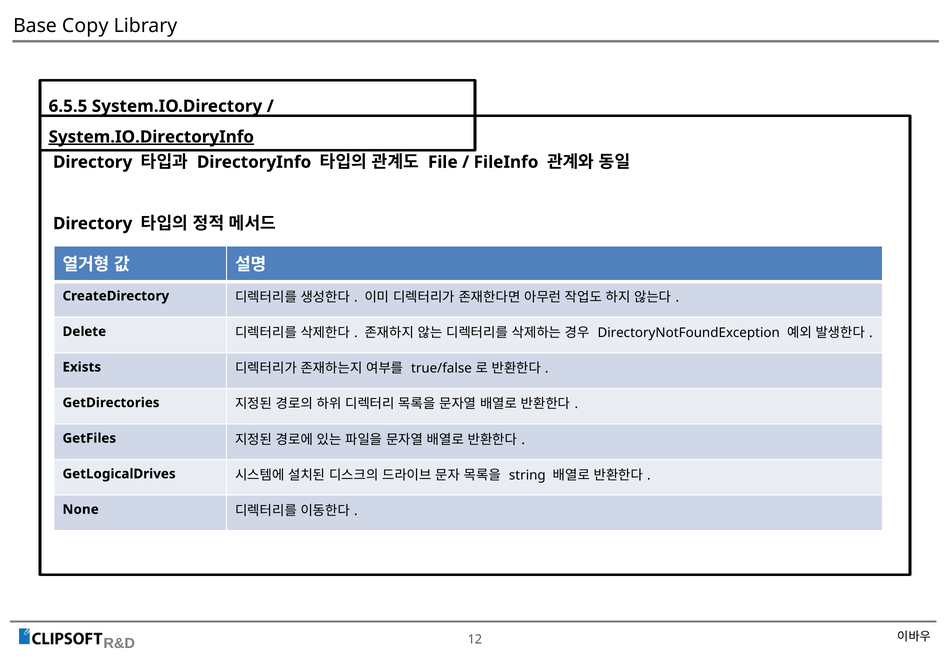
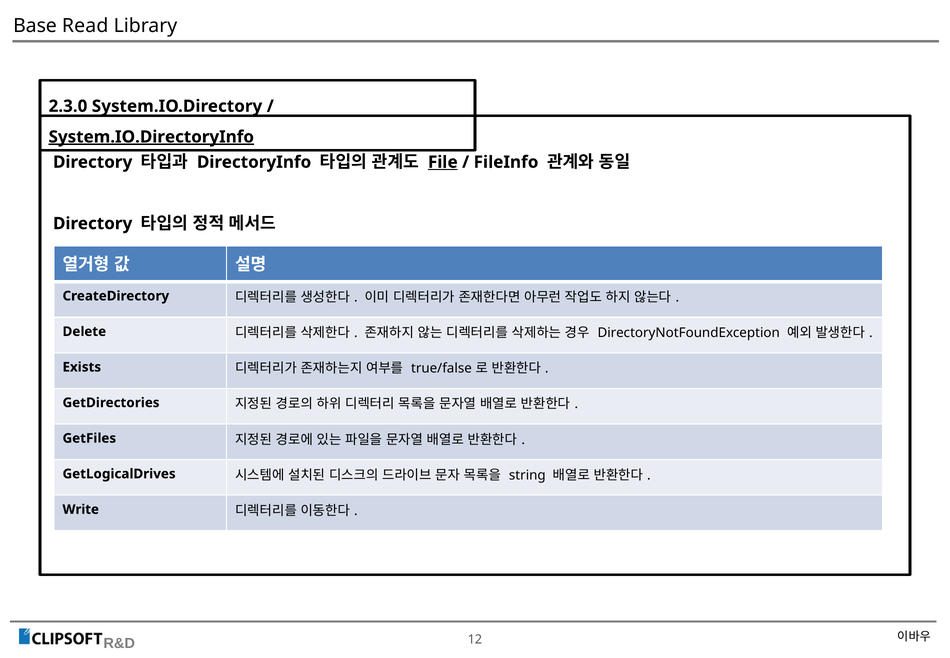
Copy: Copy -> Read (85, 26)
6.5.5: 6.5.5 -> 2.3.0 (68, 106)
File underline: none -> present (443, 162)
None: None -> Write (81, 509)
